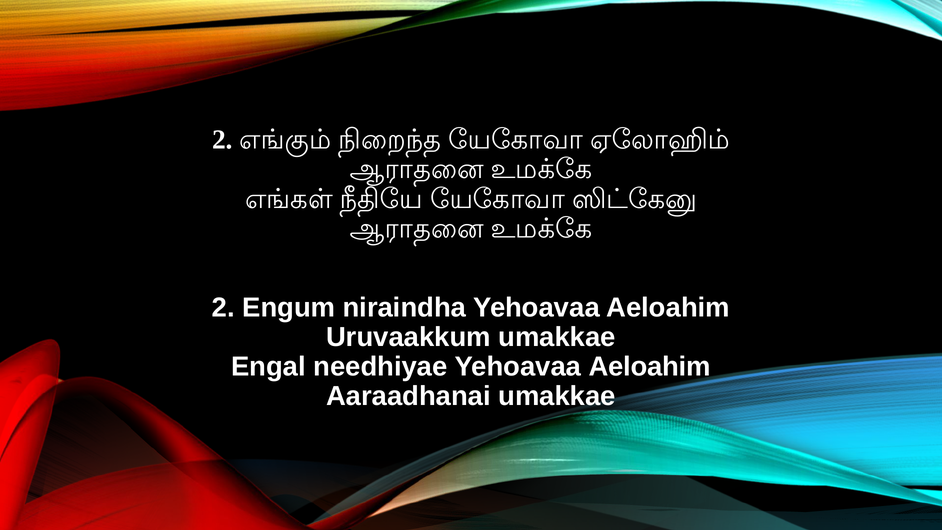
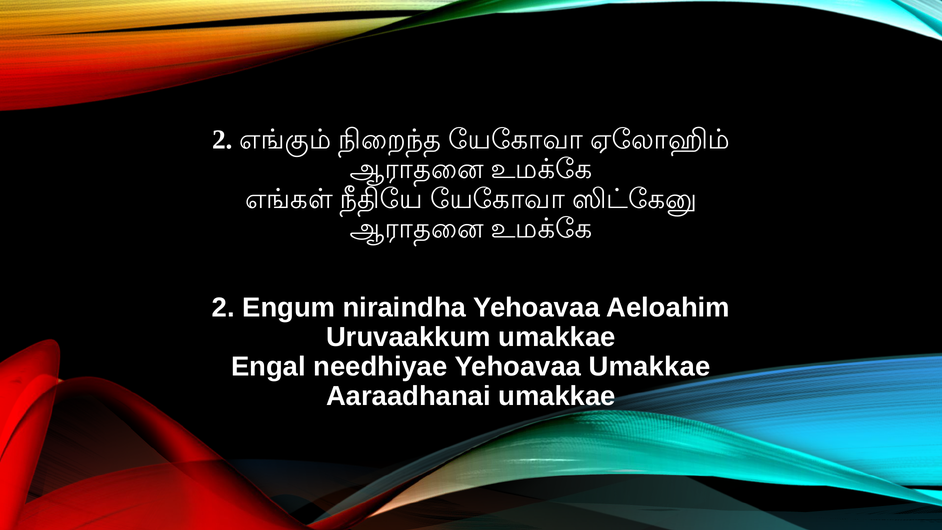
needhiyae Yehoavaa Aeloahim: Aeloahim -> Umakkae (649, 367)
